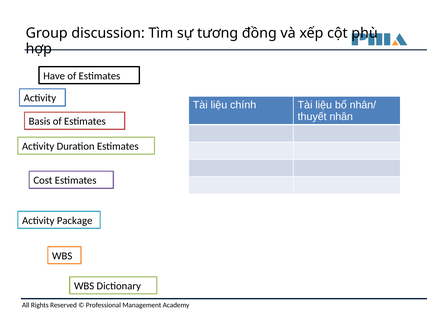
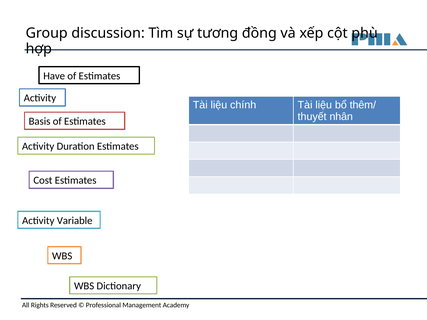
nhân/: nhân/ -> thêm/ (363, 105)
Package: Package -> Variable (75, 221)
